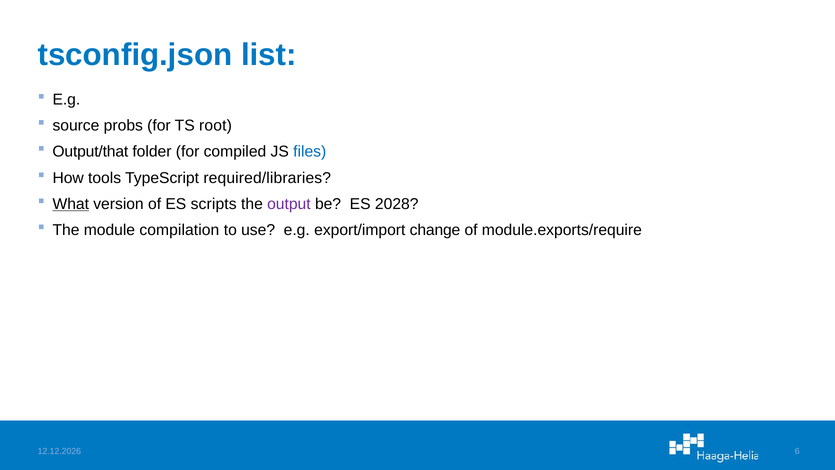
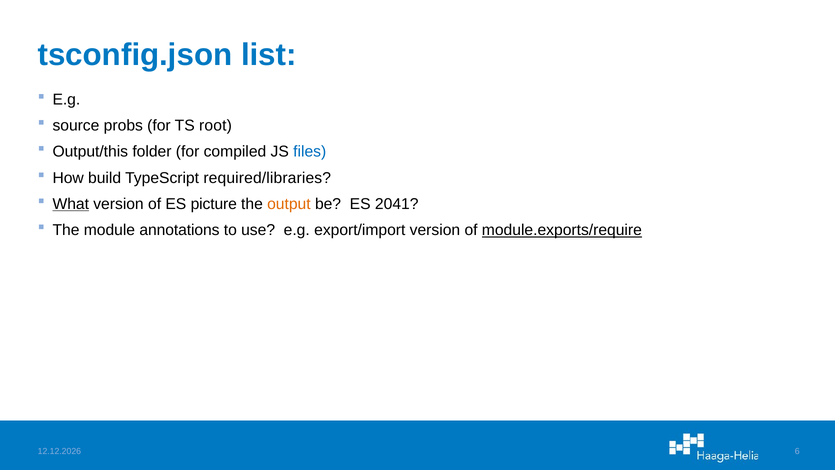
Output/that: Output/that -> Output/this (90, 152)
tools: tools -> build (105, 178)
scripts: scripts -> picture (214, 204)
output colour: purple -> orange (289, 204)
2028: 2028 -> 2041 (397, 204)
compilation: compilation -> annotations (179, 230)
export/import change: change -> version (435, 230)
module.exports/require underline: none -> present (562, 230)
